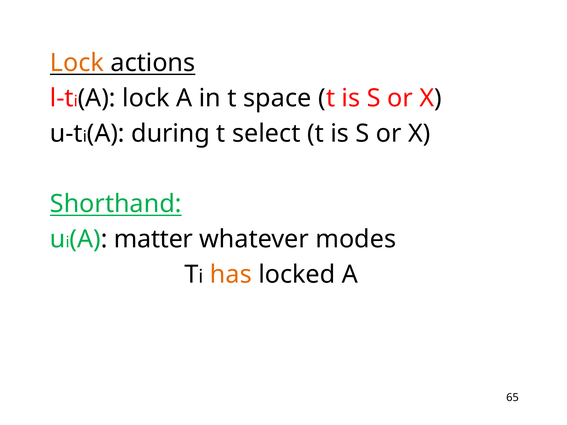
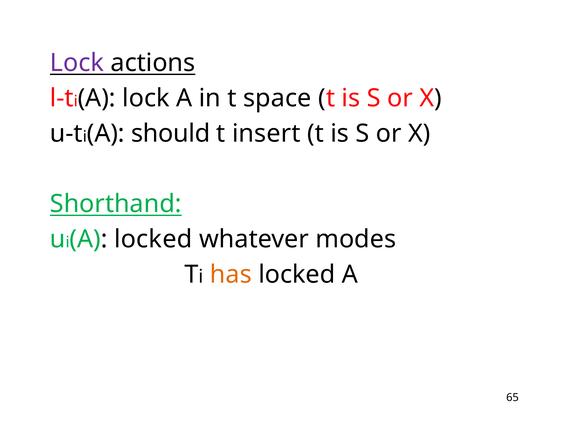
Lock colour: orange -> purple (77, 63)
during: during -> should (171, 134)
select: select -> insert (266, 134)
A matter: matter -> locked (153, 239)
